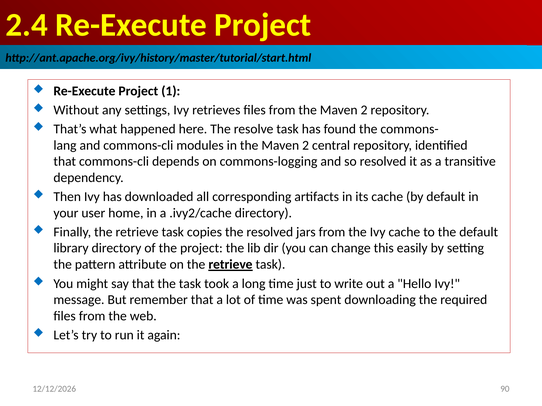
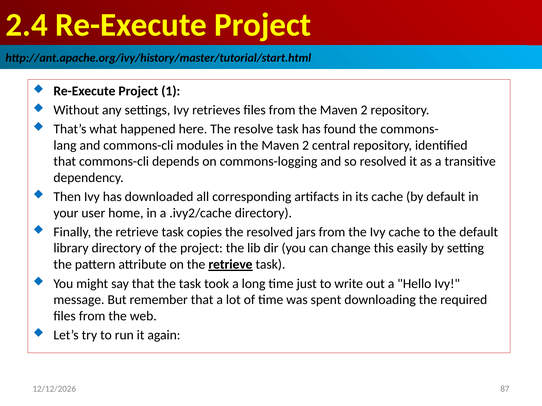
90: 90 -> 87 (505, 389)
